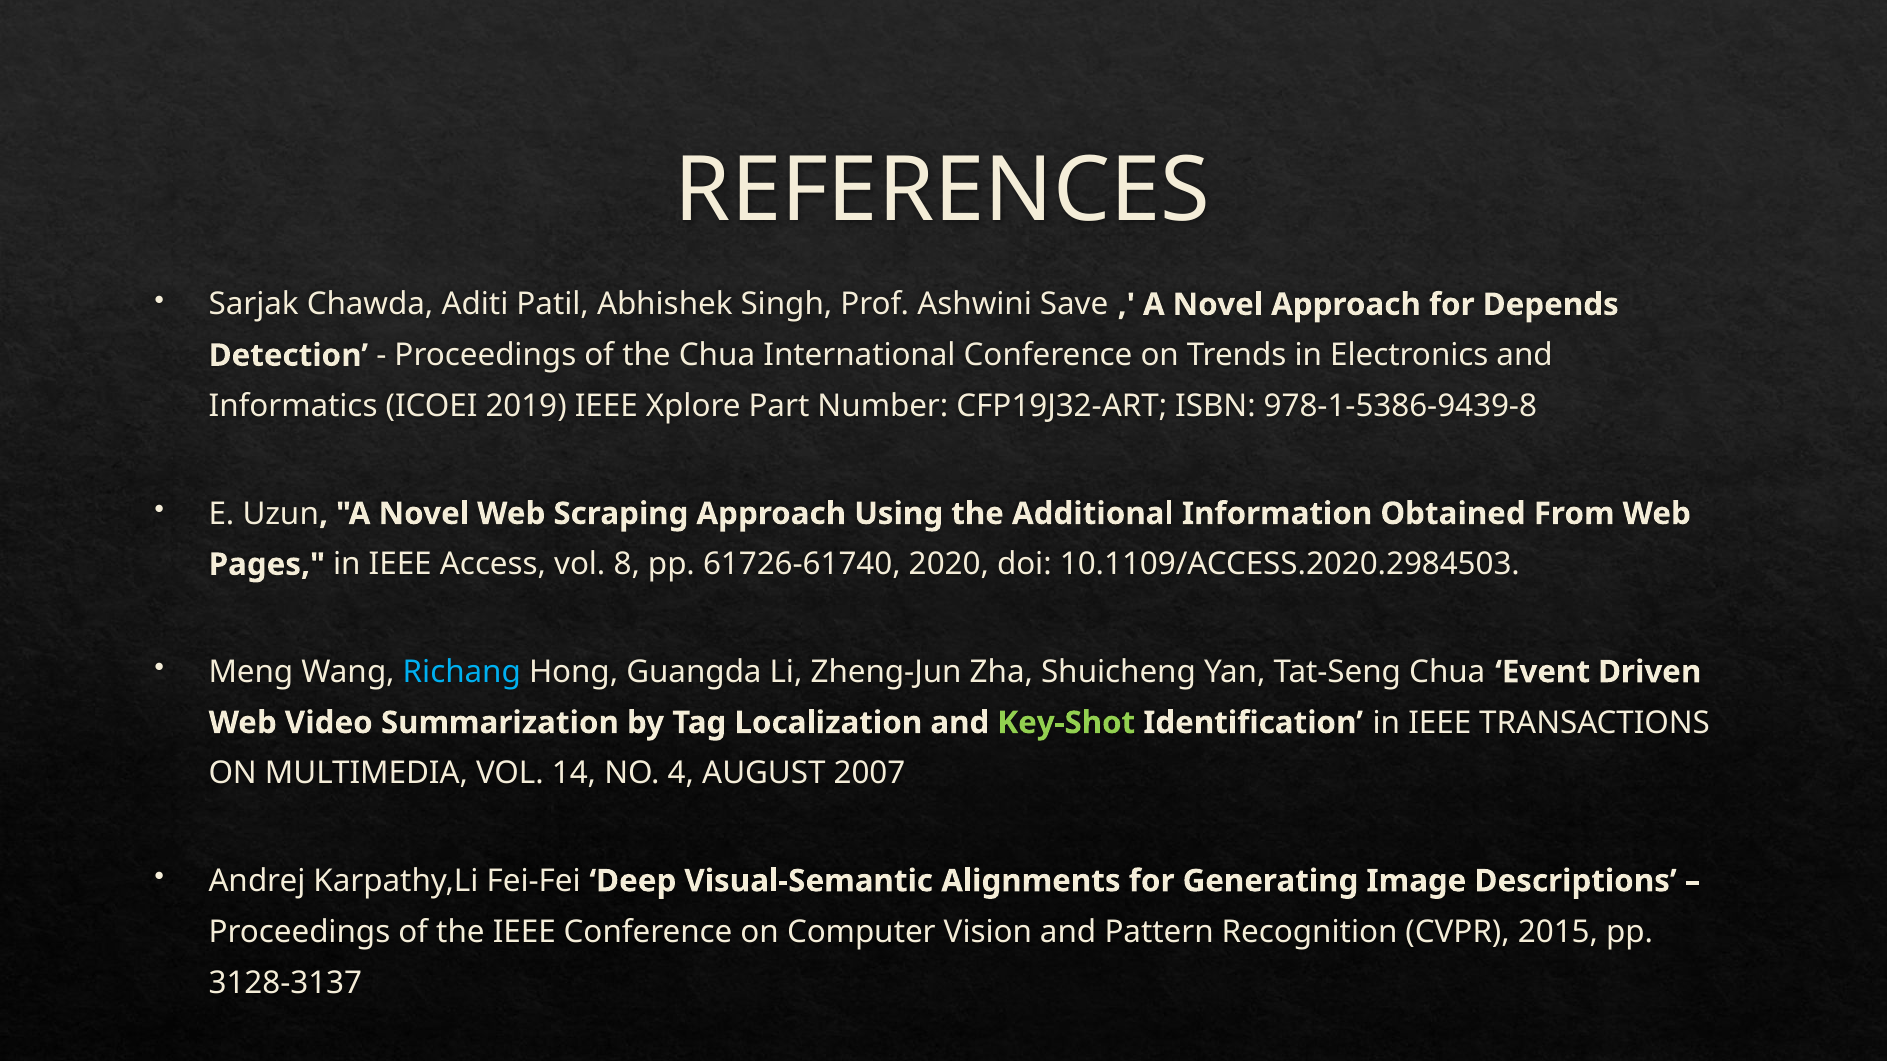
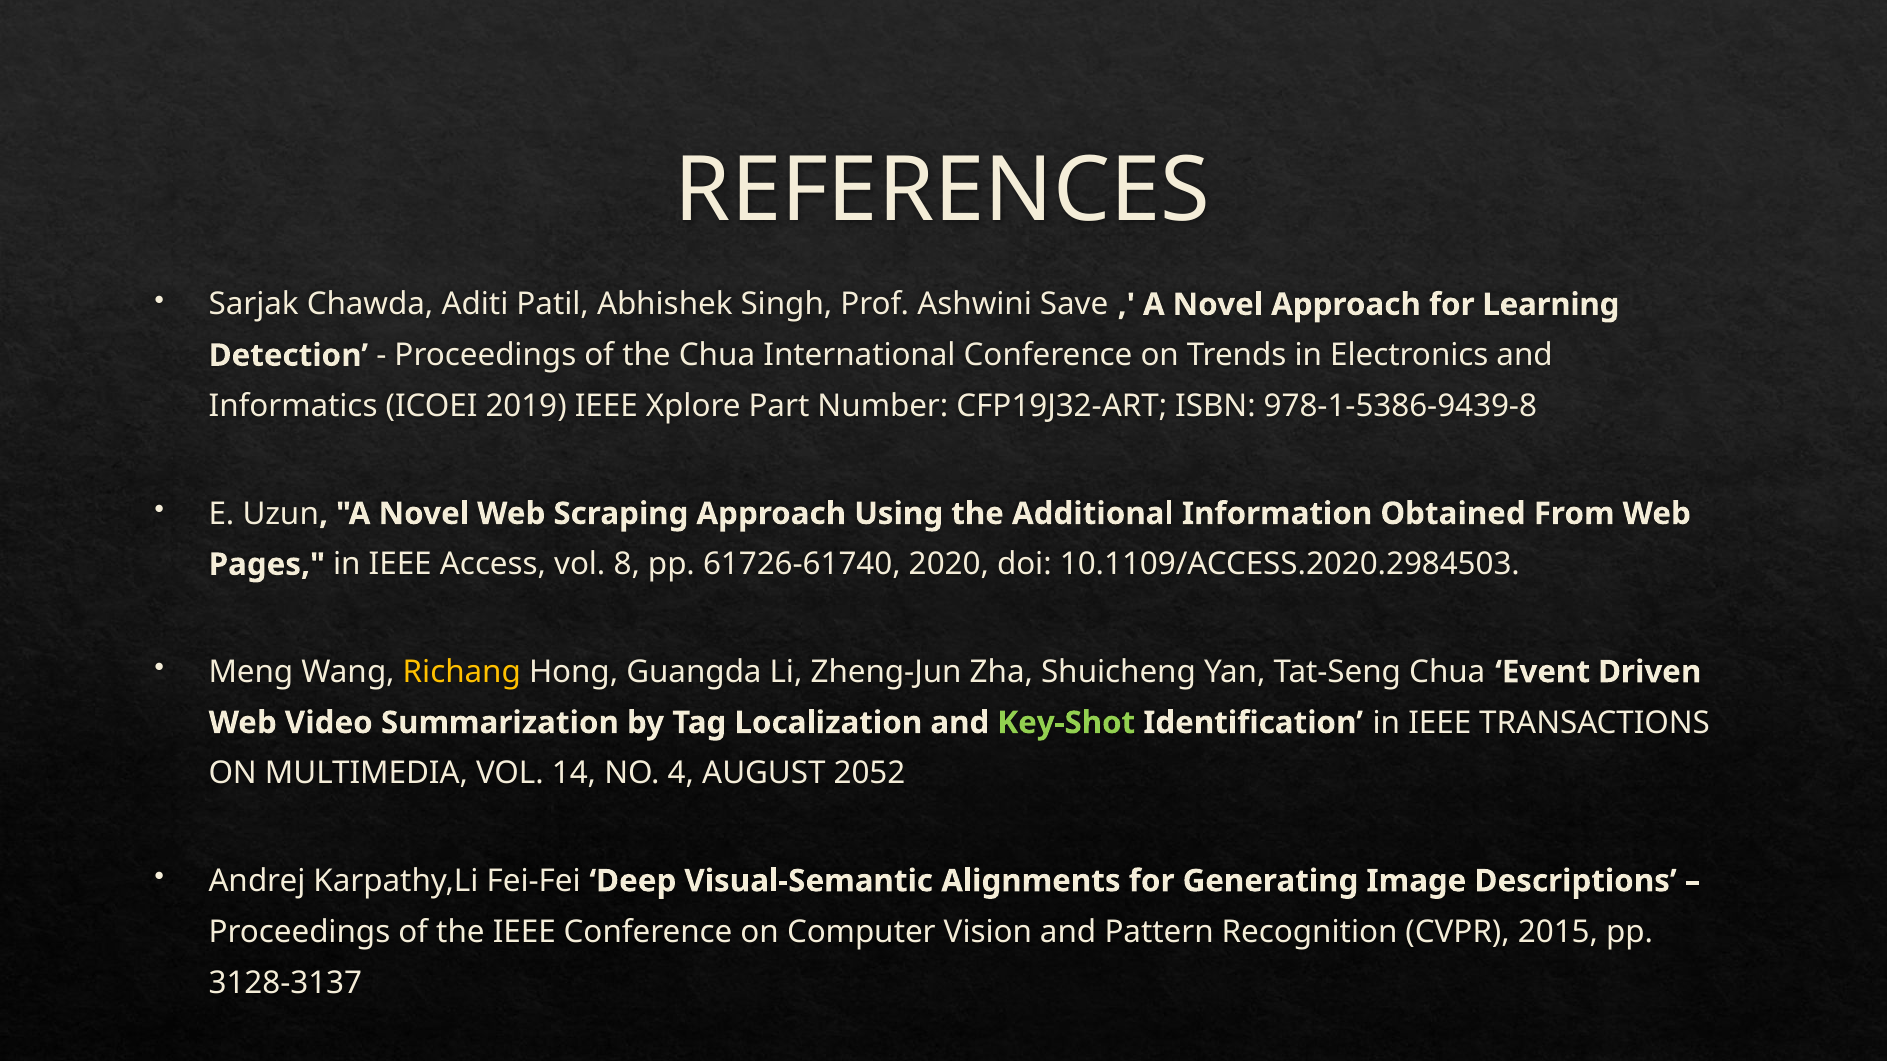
Depends: Depends -> Learning (1551, 305)
Richang colour: light blue -> yellow (462, 672)
2007: 2007 -> 2052 (870, 774)
